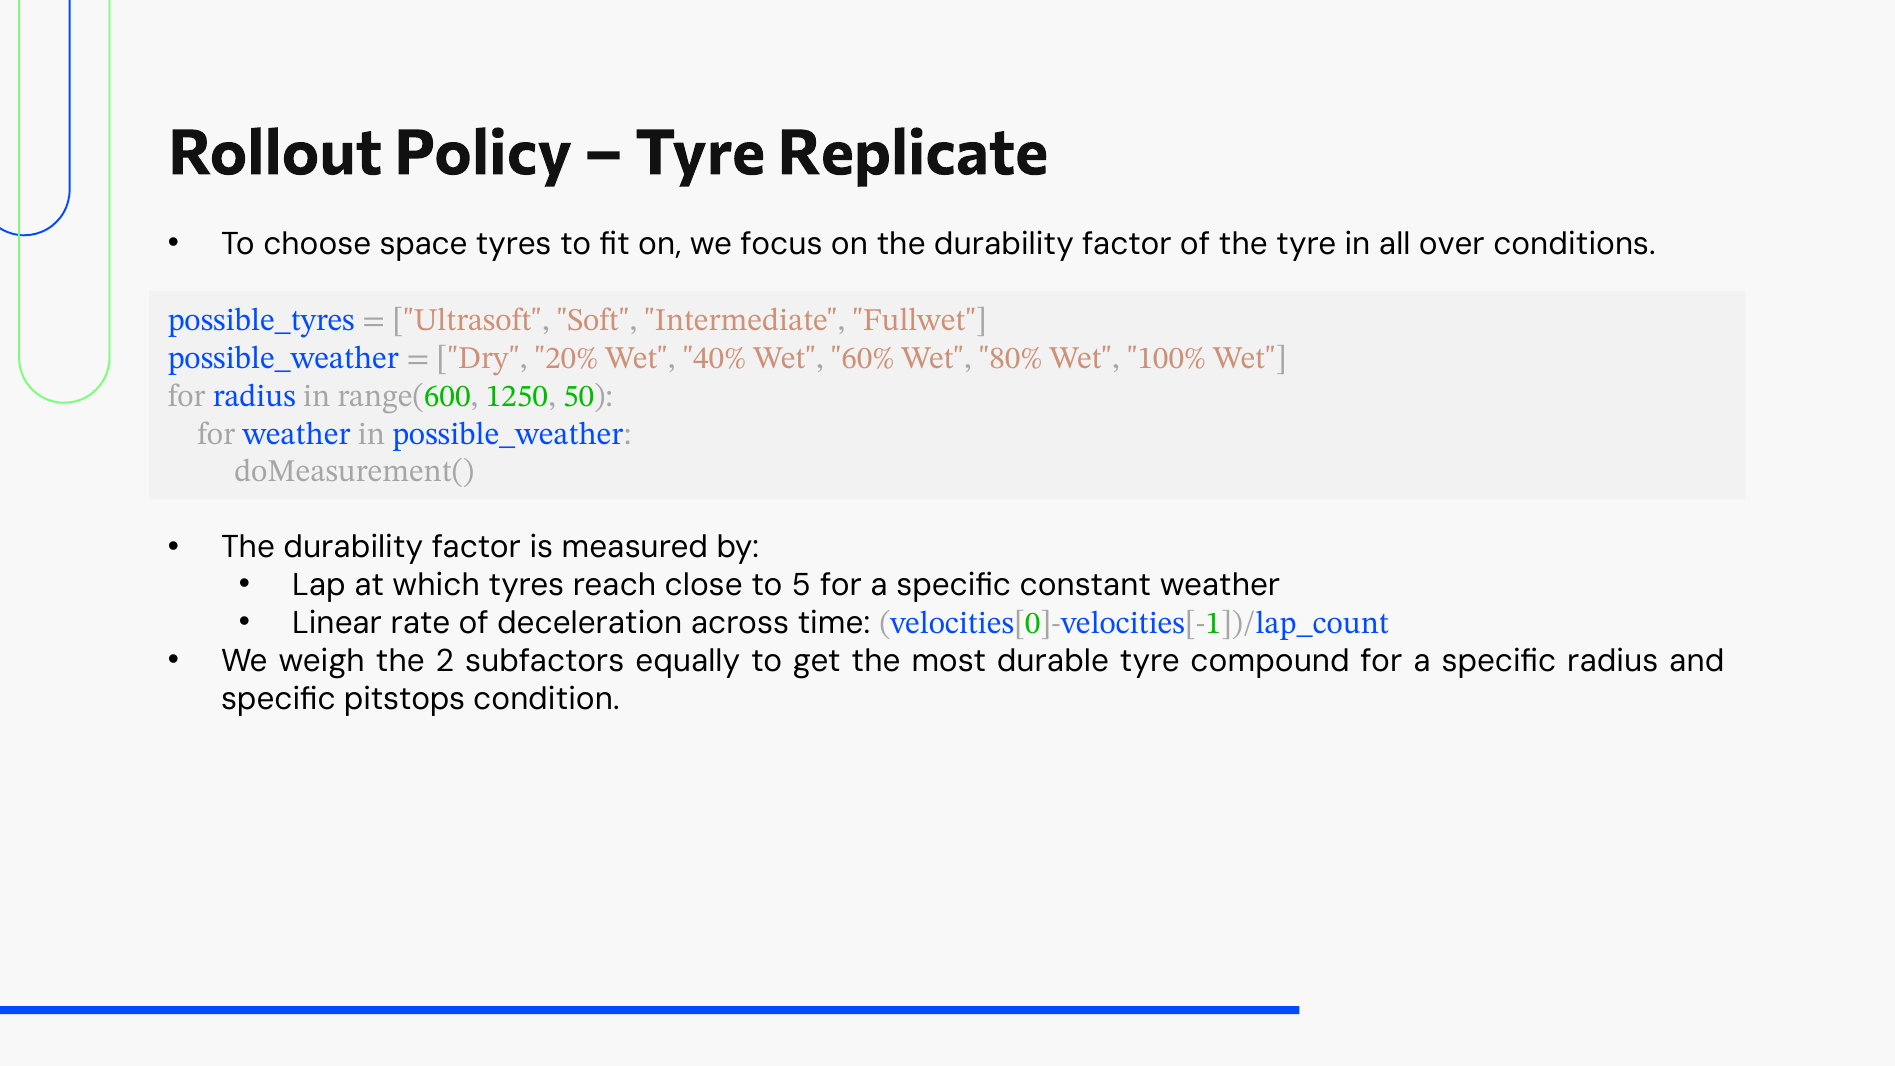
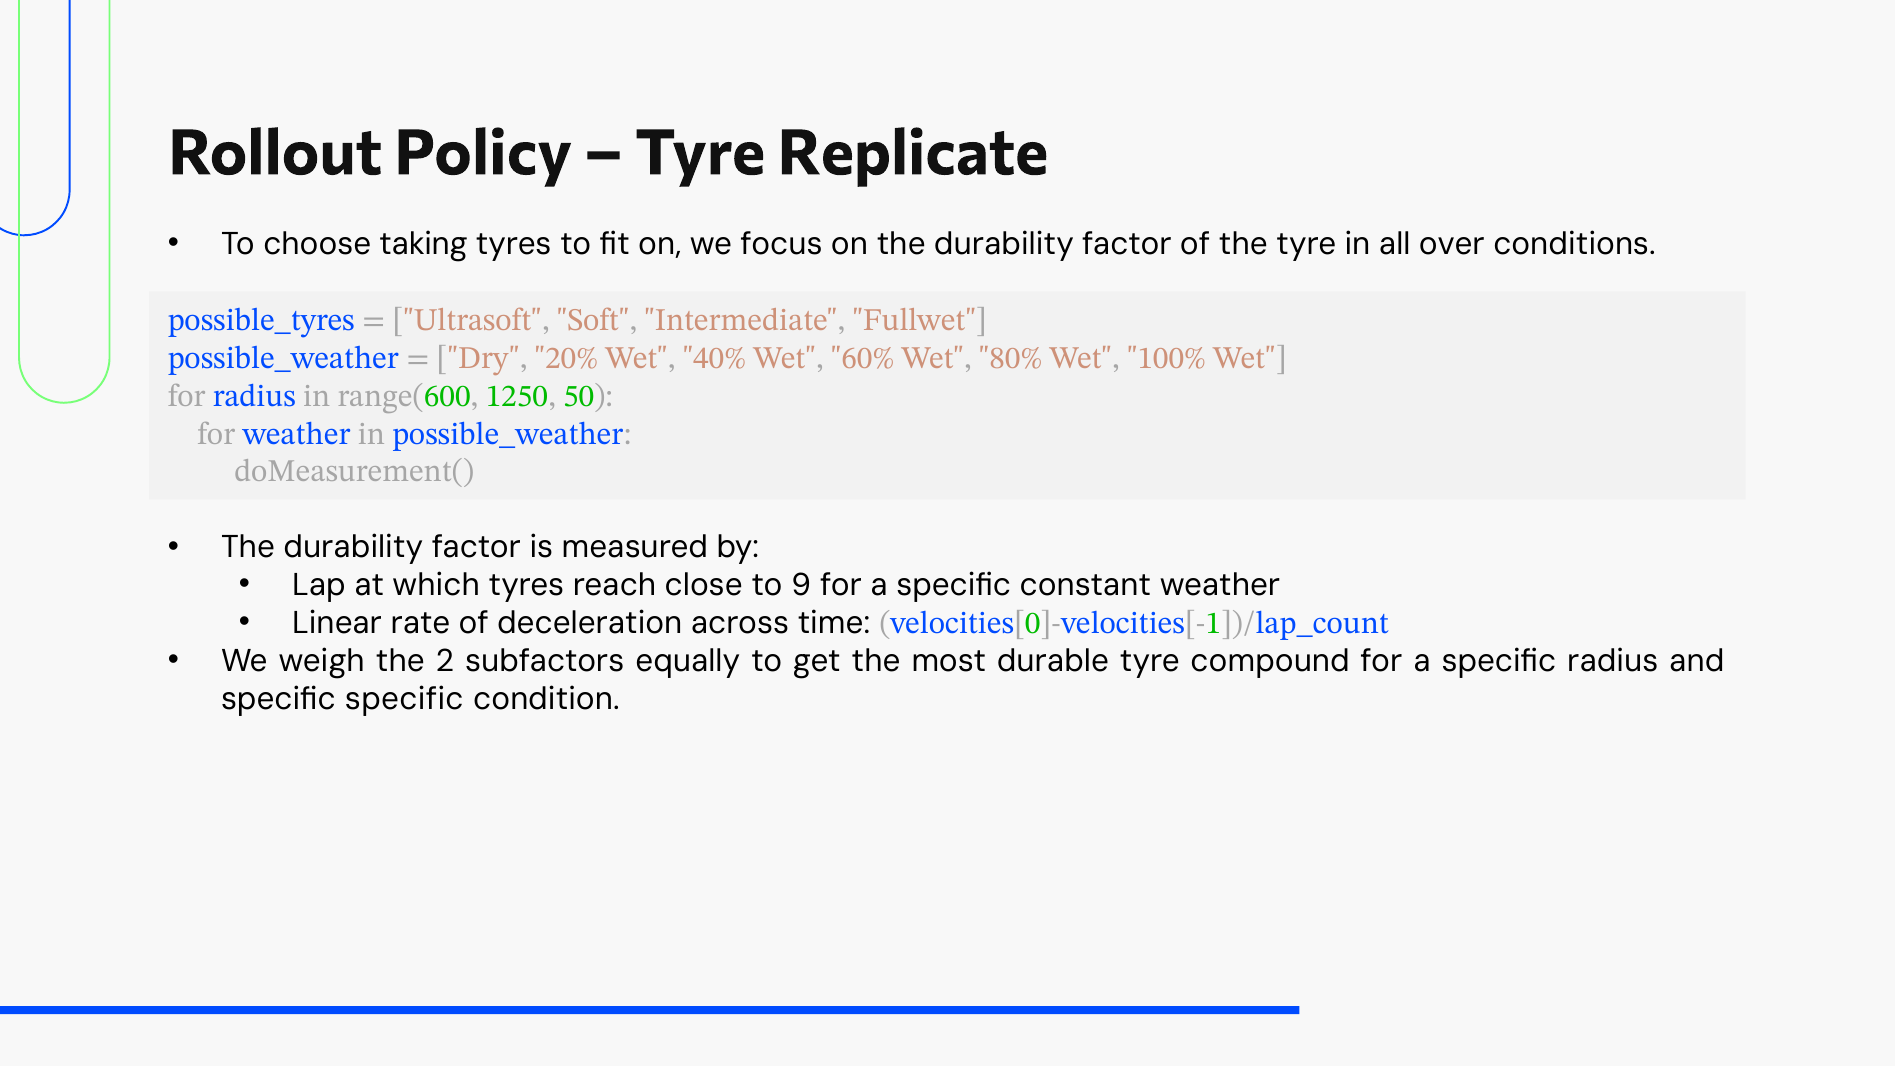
space: space -> taking (424, 244)
5: 5 -> 9 (801, 585)
specific pitstops: pitstops -> specific (404, 699)
